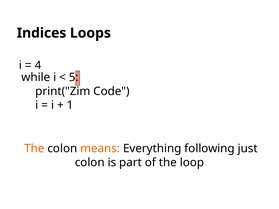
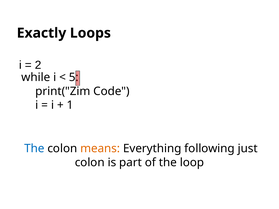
Indices: Indices -> Exactly (42, 33)
4: 4 -> 2 (38, 65)
The colour: orange -> blue (34, 149)
